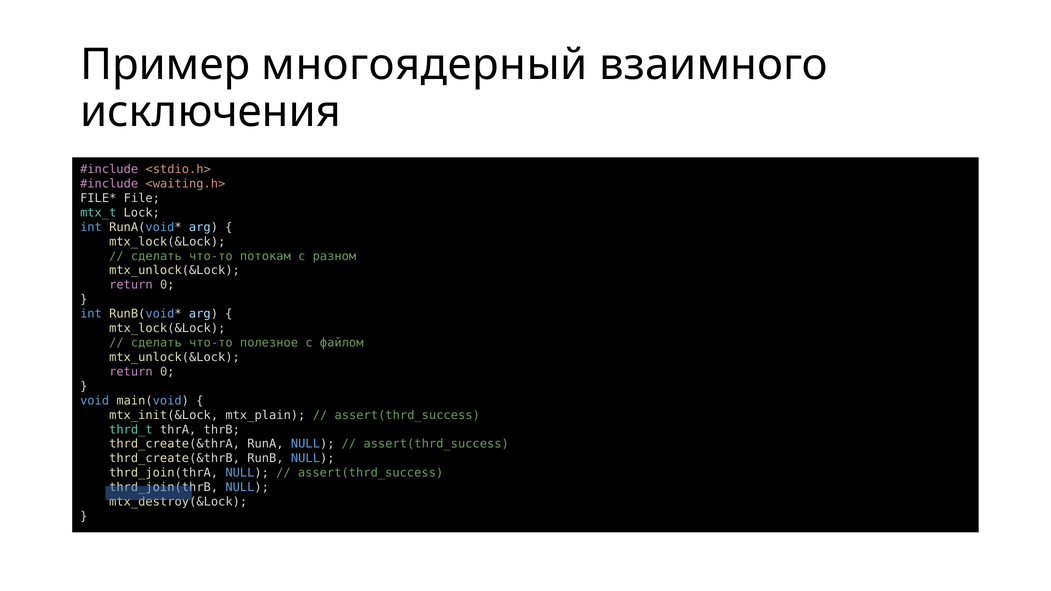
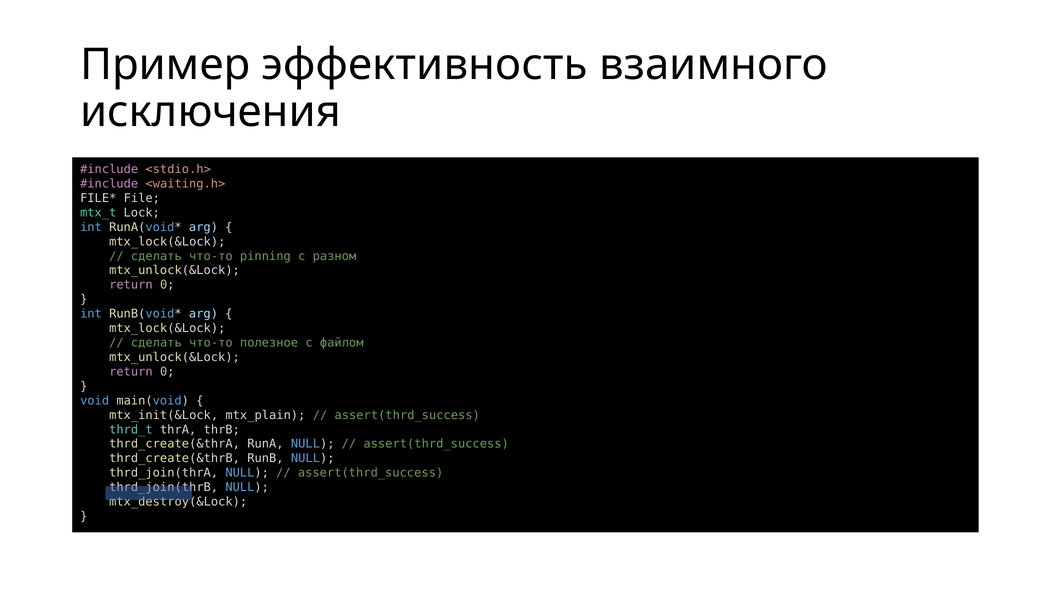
многоядерный: многоядерный -> эффективность (425, 65)
потокам: потокам -> pinning (265, 256)
